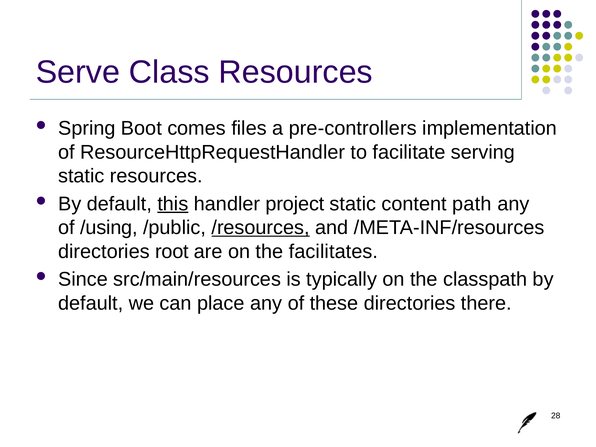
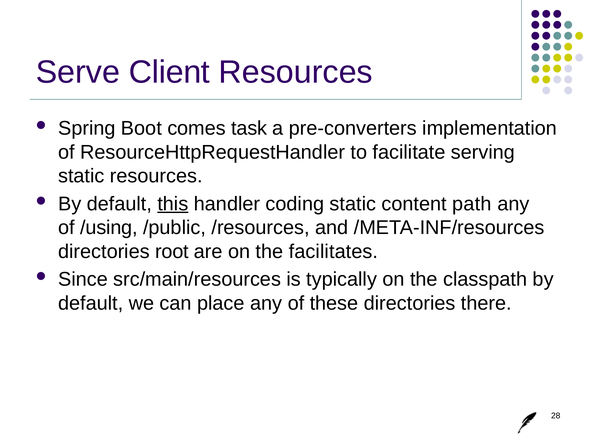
Class: Class -> Client (169, 72)
files: files -> task (249, 128)
pre-controllers: pre-controllers -> pre-converters (353, 128)
project: project -> coding (295, 204)
/resources underline: present -> none (261, 228)
